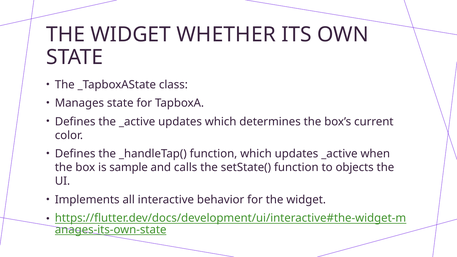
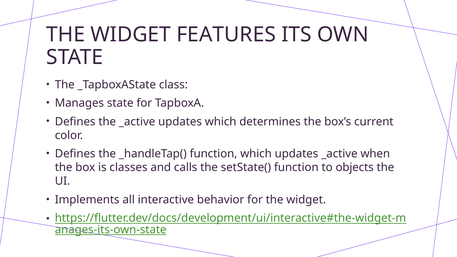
WHETHER: WHETHER -> FEATURES (226, 34)
sample: sample -> classes (129, 168)
